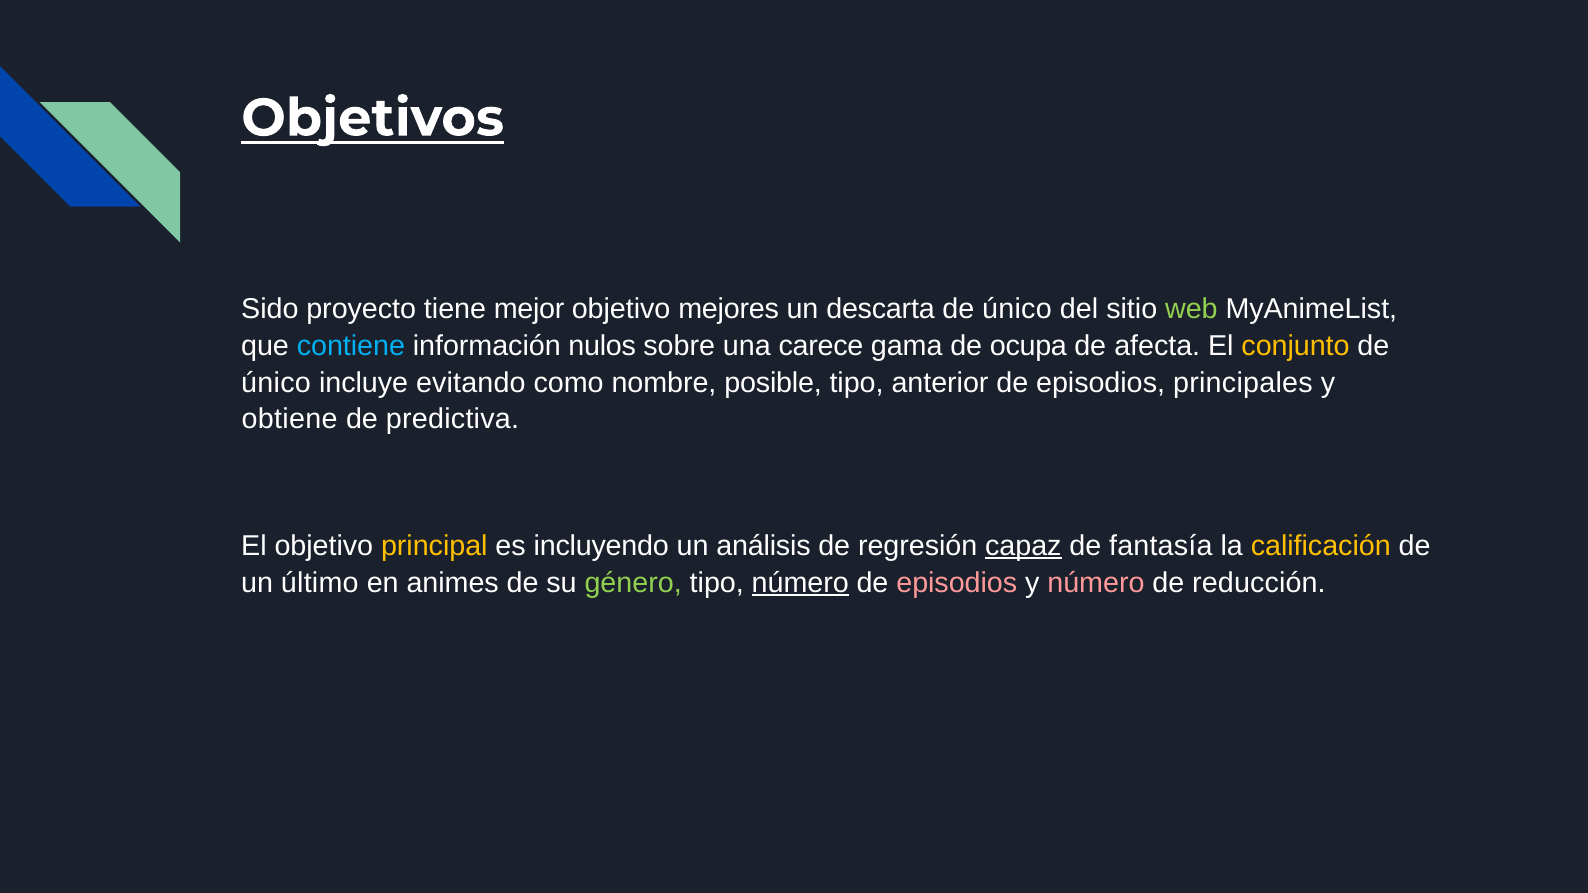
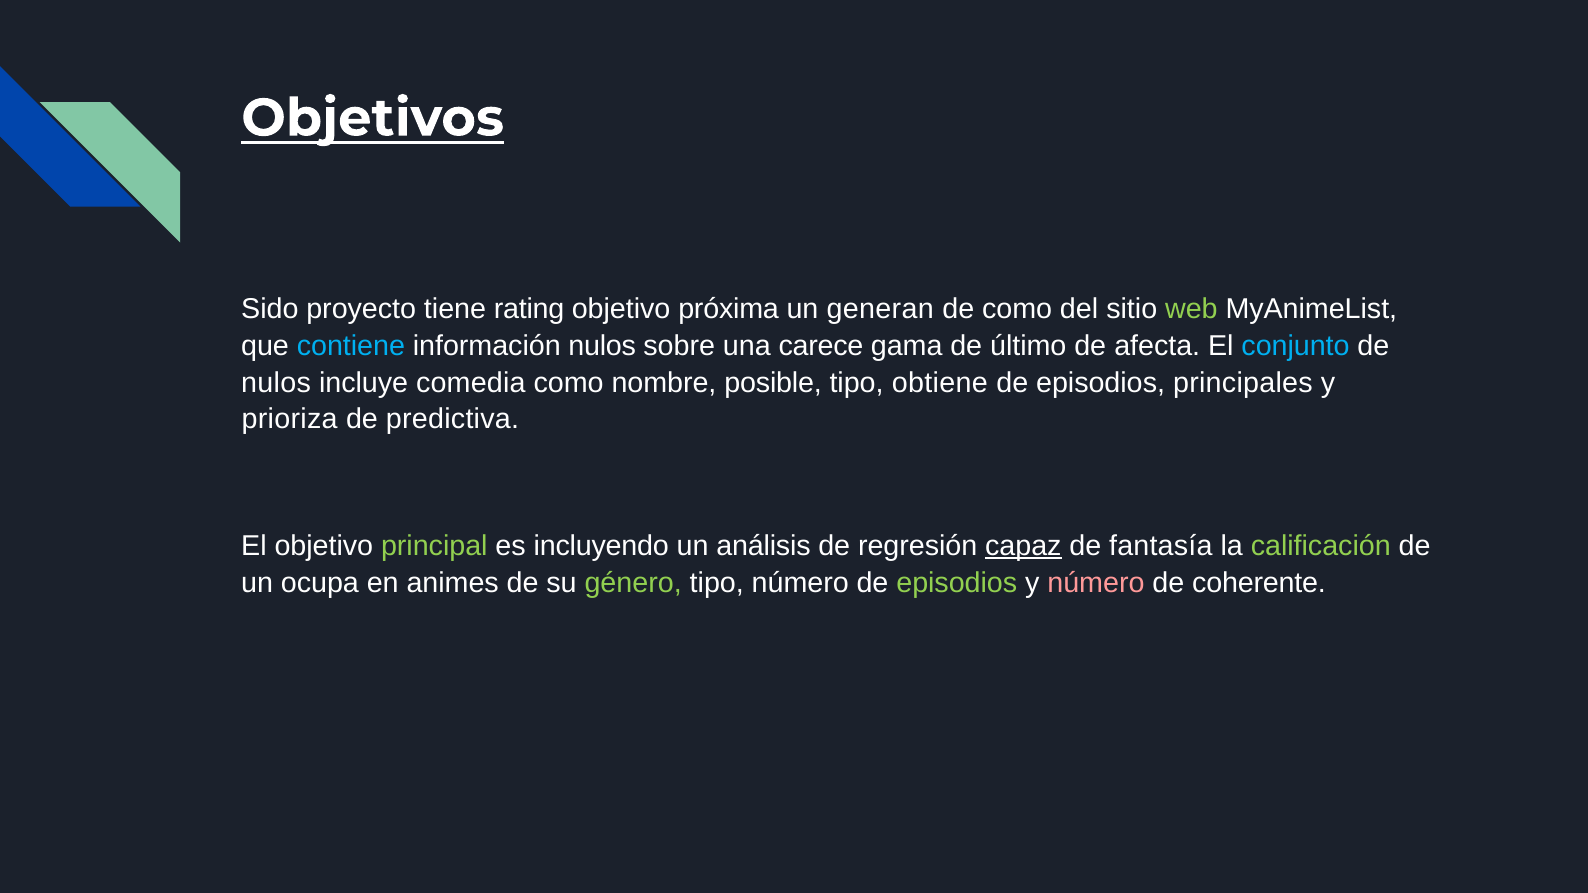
mejor: mejor -> rating (529, 309)
mejores: mejores -> próxima (729, 309)
descarta: descarta -> generan (880, 309)
único: único -> como (1017, 309)
ocupa: ocupa -> último (1028, 346)
conjunto colour: yellow -> light blue (1296, 346)
único: único -> nulos (276, 383)
evitando: evitando -> comedia (471, 383)
anterior: anterior -> obtiene (940, 383)
obtiene: obtiene -> prioriza (290, 420)
principal colour: yellow -> light green (434, 546)
calificación colour: yellow -> light green (1321, 546)
último: último -> ocupa (320, 583)
número underline: present -> none (800, 583)
episodios colour: pink -> light green (957, 583)
reducción: reducción -> coherente (1259, 583)
